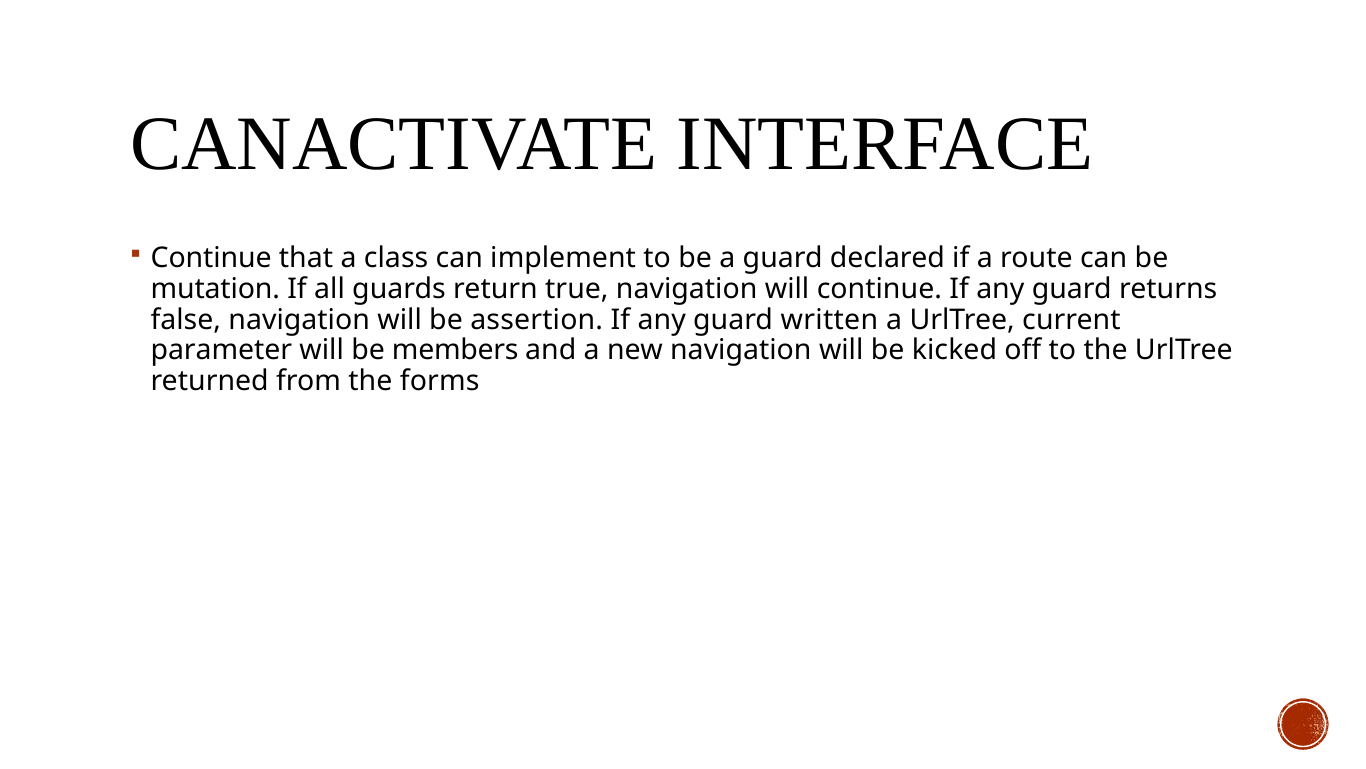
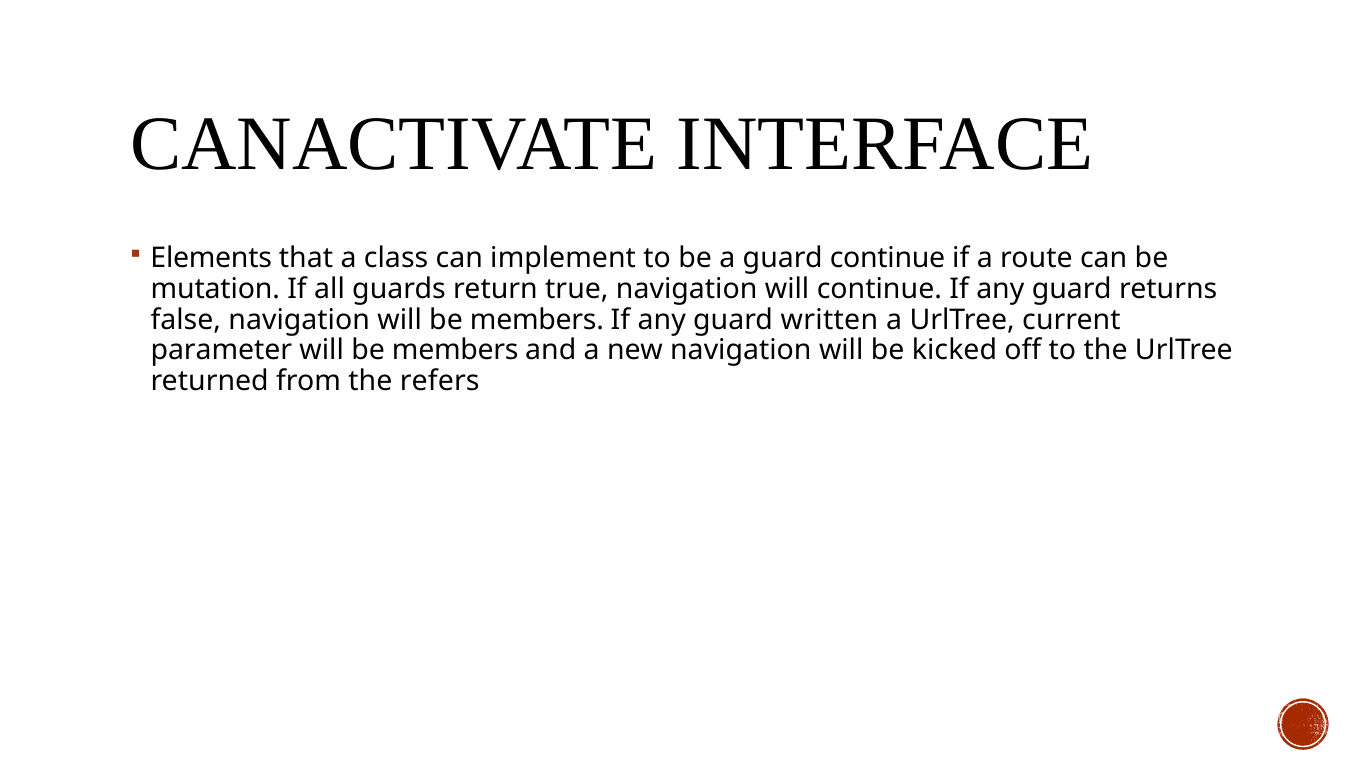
Continue: Continue -> Elements (211, 258)
guard declared: declared -> continue (888, 258)
navigation will be assertion: assertion -> members (537, 319)
forms: forms -> refers (440, 381)
